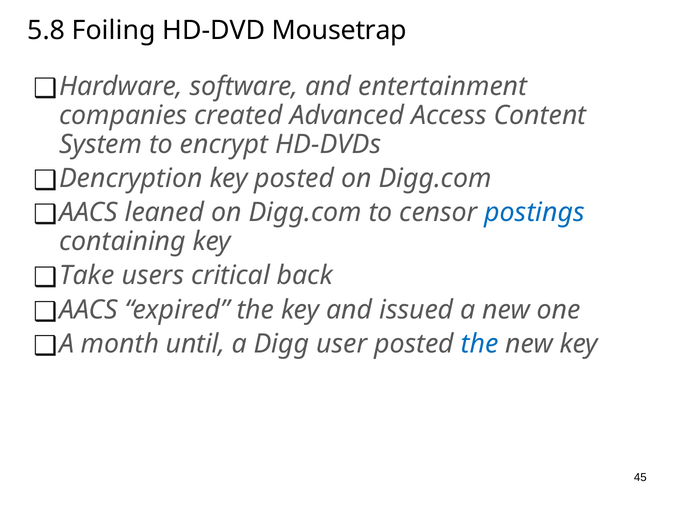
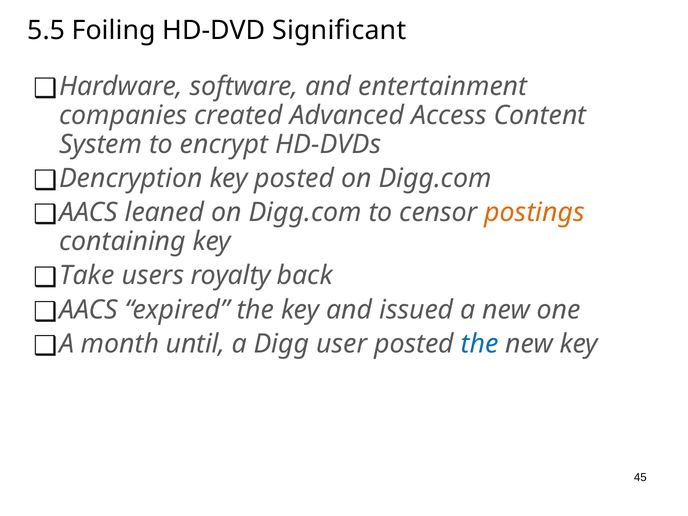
5.8: 5.8 -> 5.5 (46, 30)
Mousetrap: Mousetrap -> Significant (339, 30)
postings colour: blue -> orange (535, 213)
critical: critical -> royalty (231, 276)
